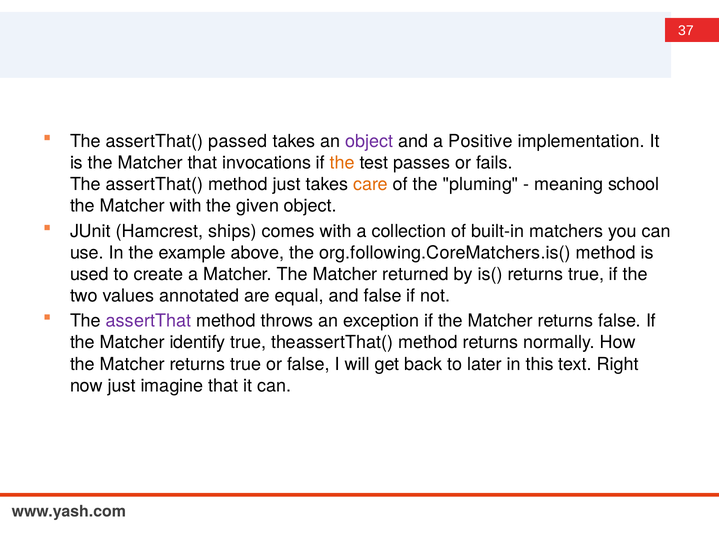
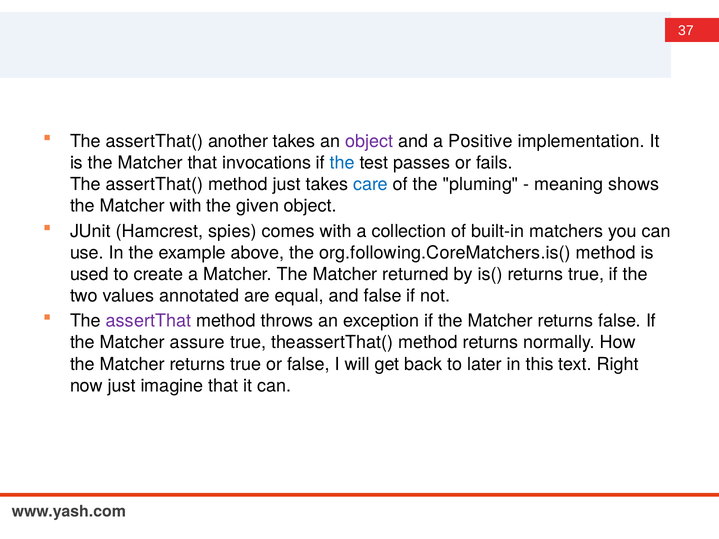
passed: passed -> another (238, 141)
the colour: orange -> blue (342, 163)
care colour: orange -> blue (371, 185)
school: school -> shows (634, 185)
ships: ships -> spies (233, 231)
identify: identify -> assure (197, 343)
